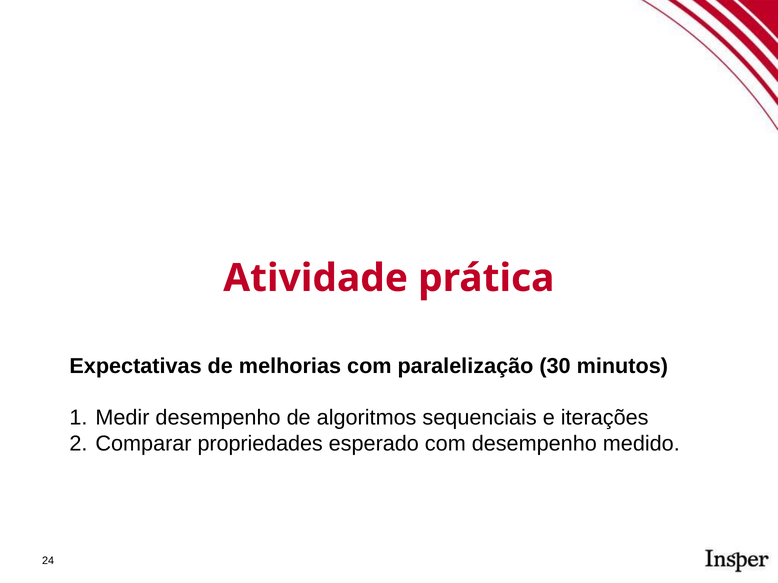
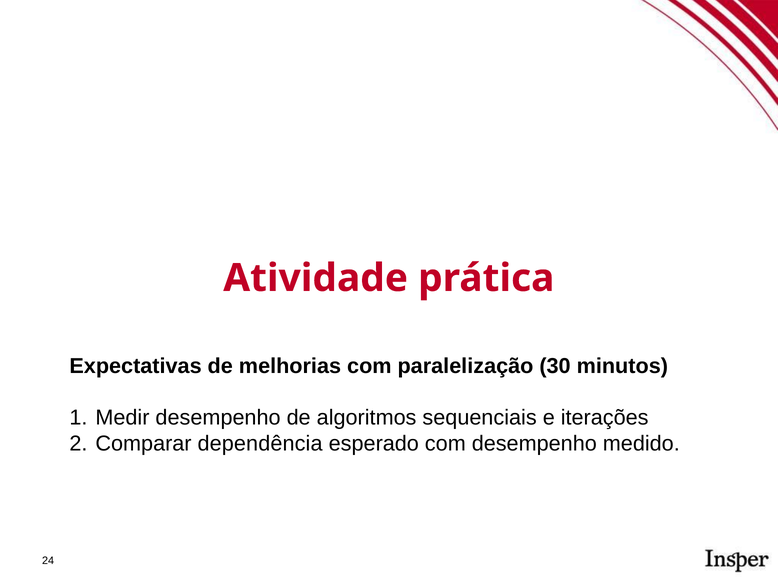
propriedades: propriedades -> dependência (260, 444)
